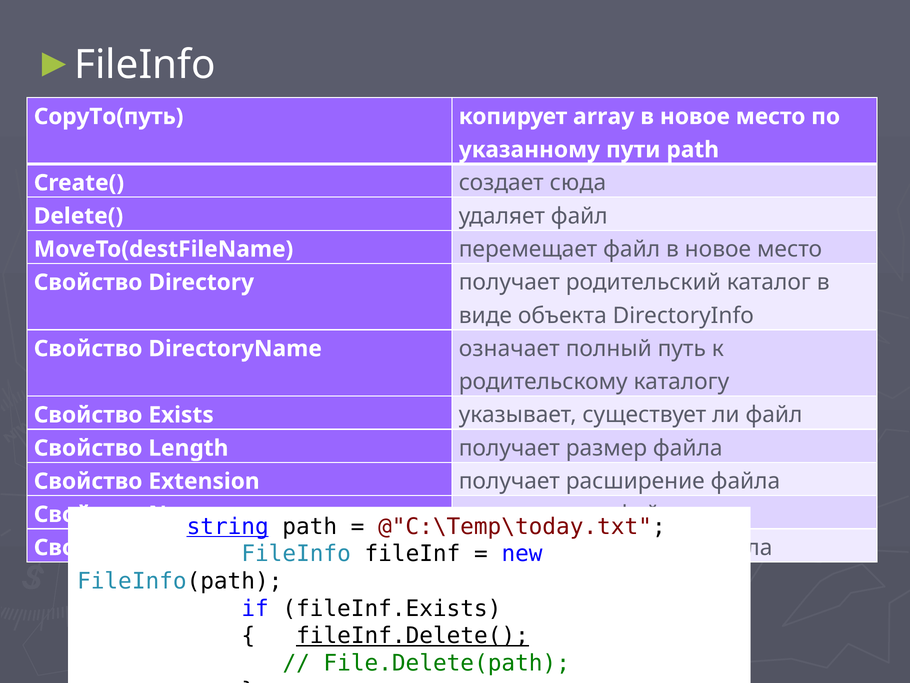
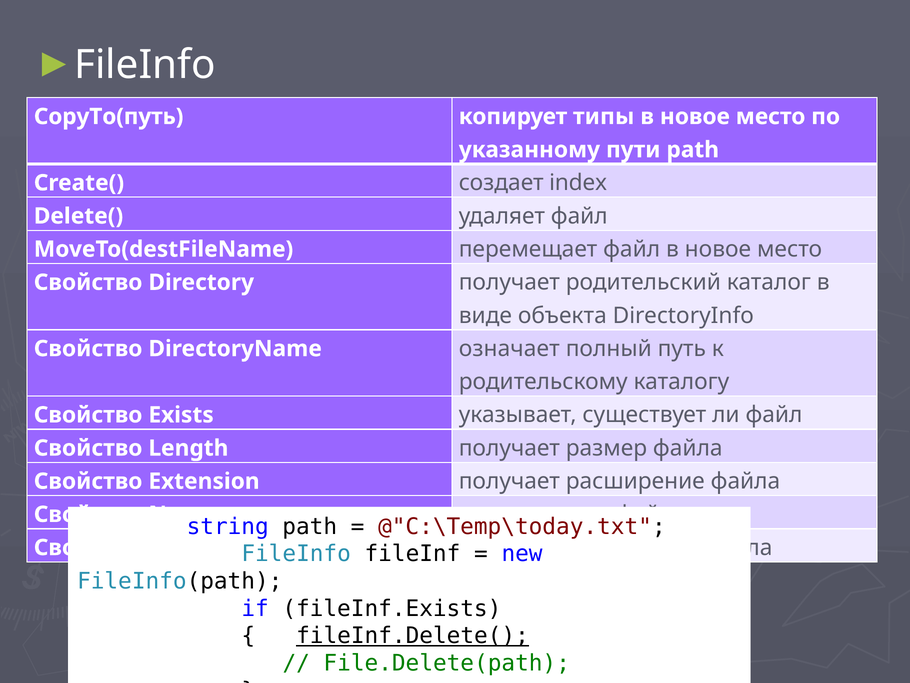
array: array -> типы (604, 117)
сюда: сюда -> index (578, 183)
string underline: present -> none (228, 526)
